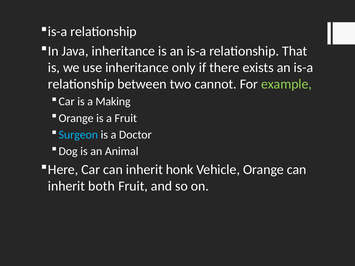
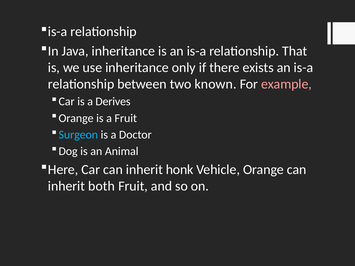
cannot: cannot -> known (215, 84)
example colour: light green -> pink (286, 84)
Making: Making -> Derives (113, 102)
